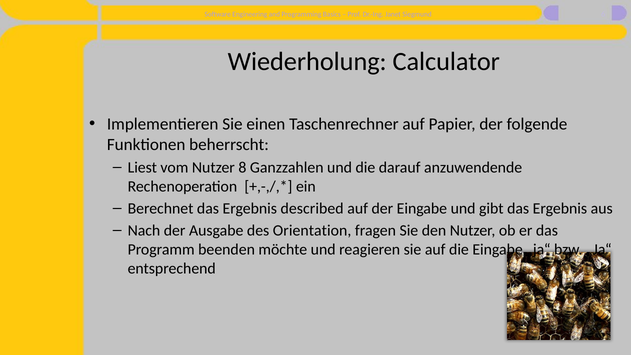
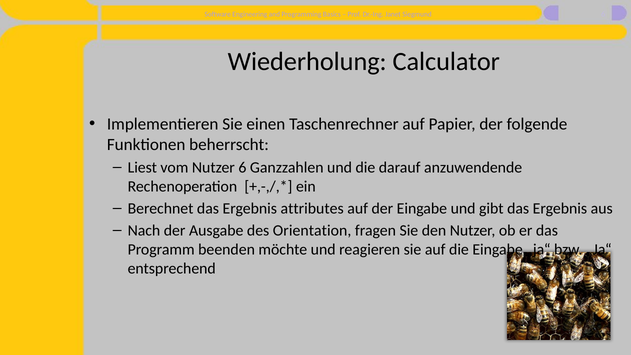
Nutzer 8: 8 -> 6 (242, 167)
described: described -> attributes (312, 208)
